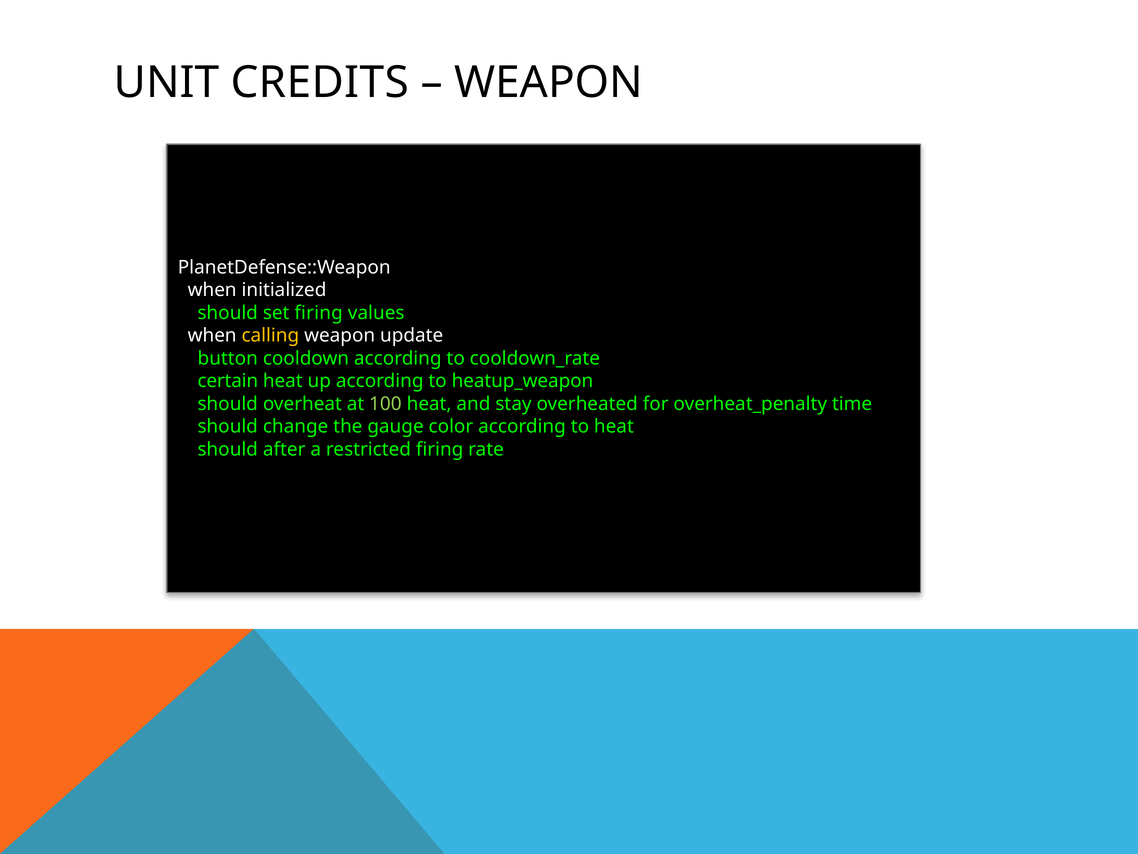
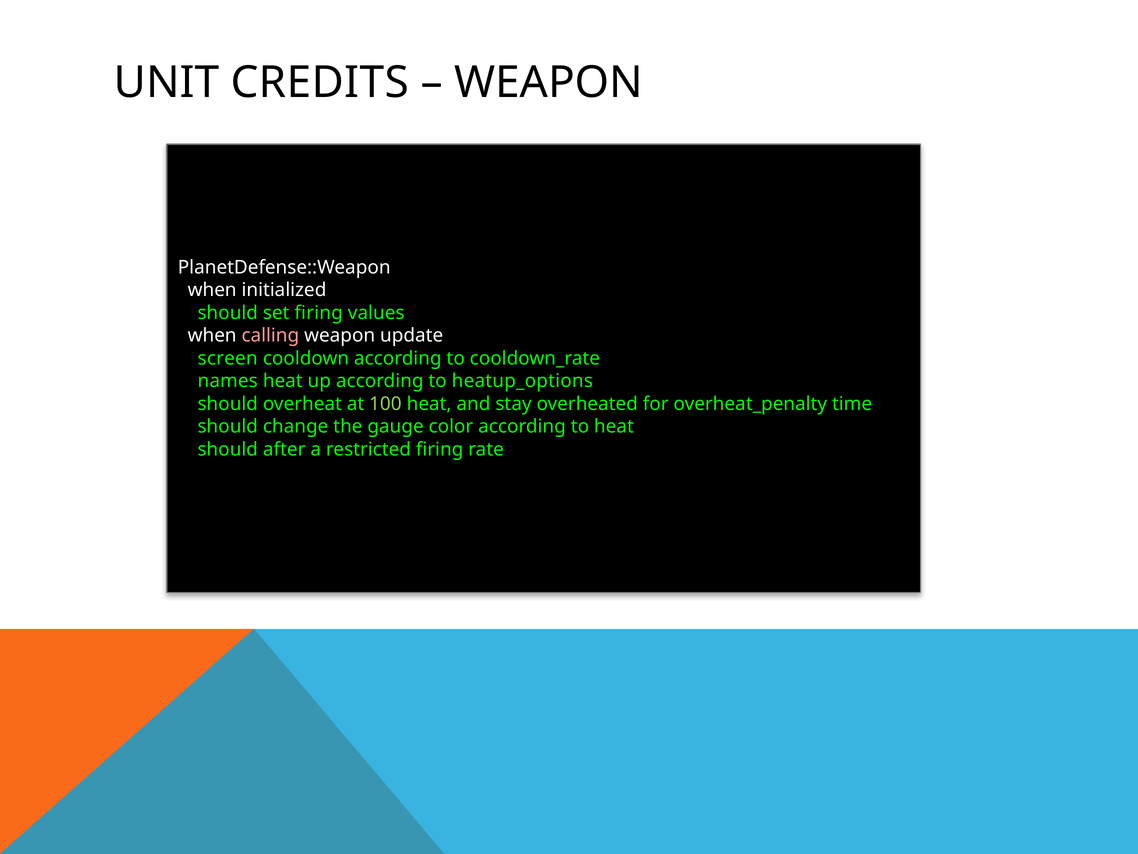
calling colour: yellow -> pink (270, 335)
button: button -> screen (228, 358)
certain: certain -> names (228, 381)
heatup_weapon: heatup_weapon -> heatup_options (522, 381)
